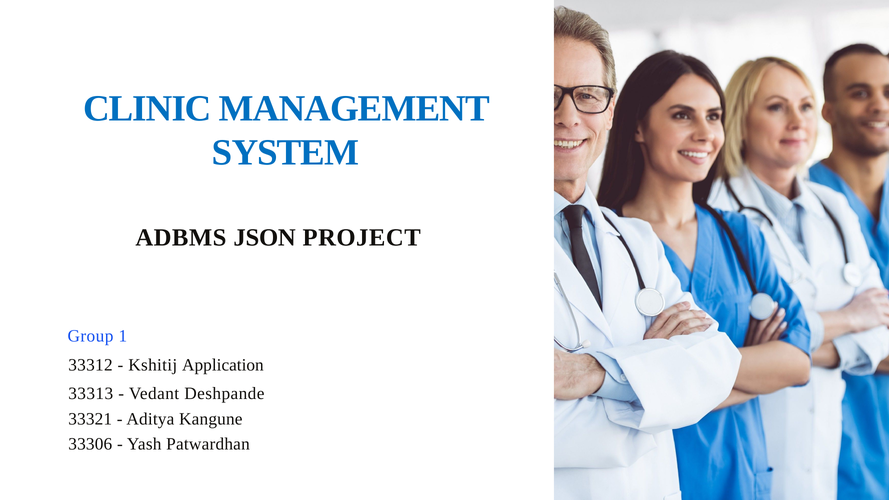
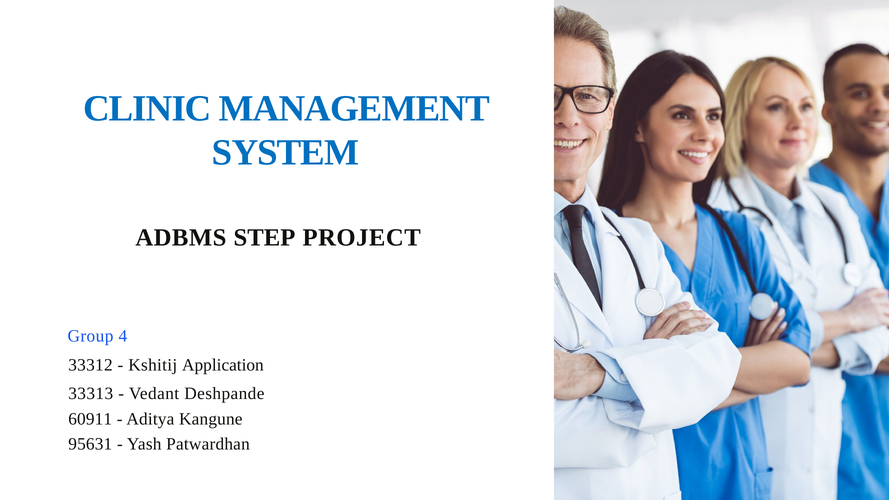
JSON: JSON -> STEP (264, 238)
1: 1 -> 4 (123, 336)
33321: 33321 -> 60911 (90, 419)
33306: 33306 -> 95631 (90, 444)
